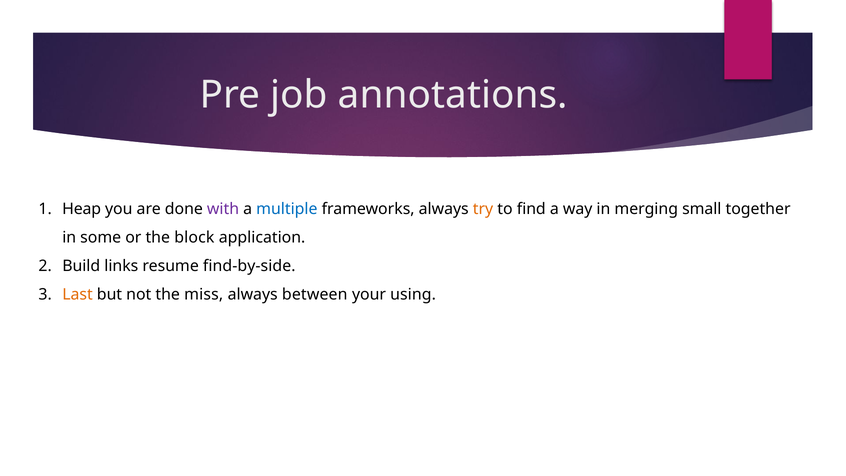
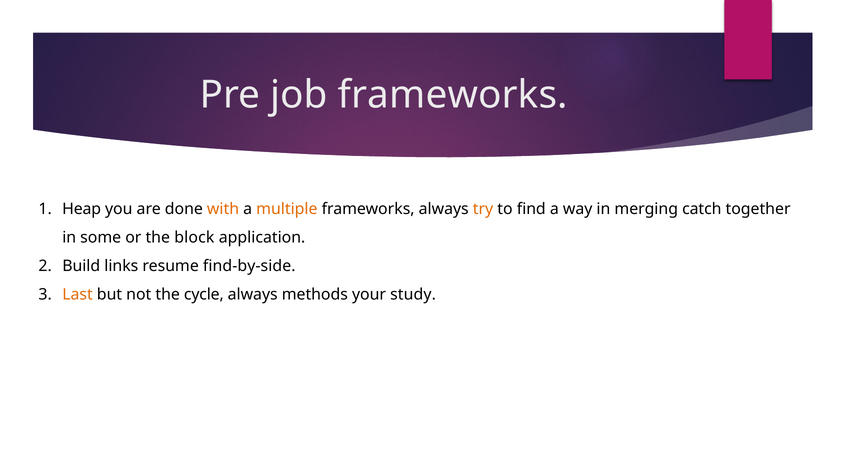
job annotations: annotations -> frameworks (453, 95)
with colour: purple -> orange (223, 209)
multiple colour: blue -> orange (287, 209)
small: small -> catch (702, 209)
miss: miss -> cycle (204, 295)
between: between -> methods (315, 295)
using: using -> study (413, 295)
